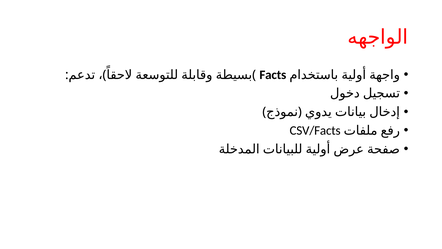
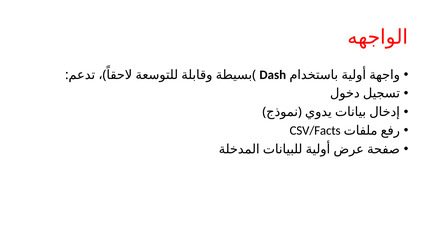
Facts: Facts -> Dash (273, 75)
